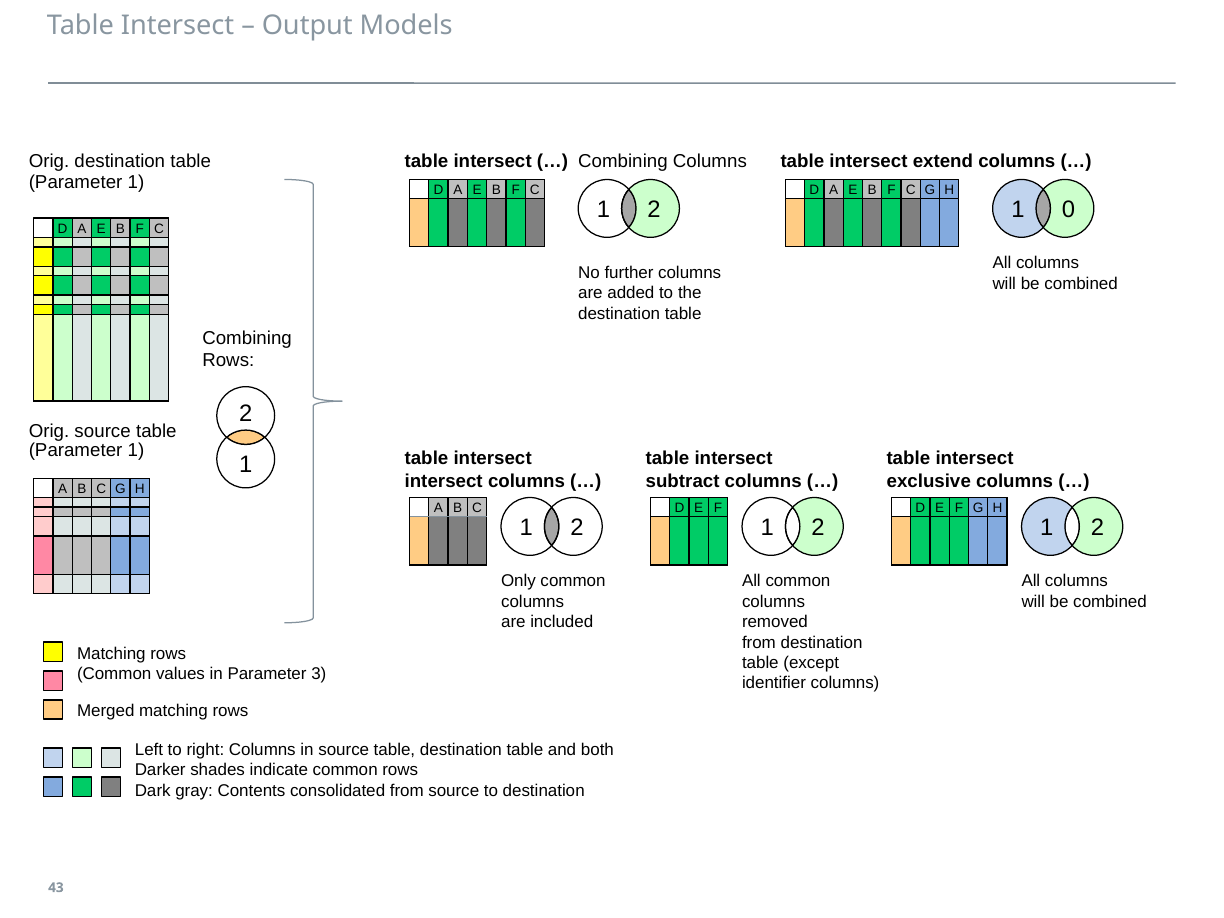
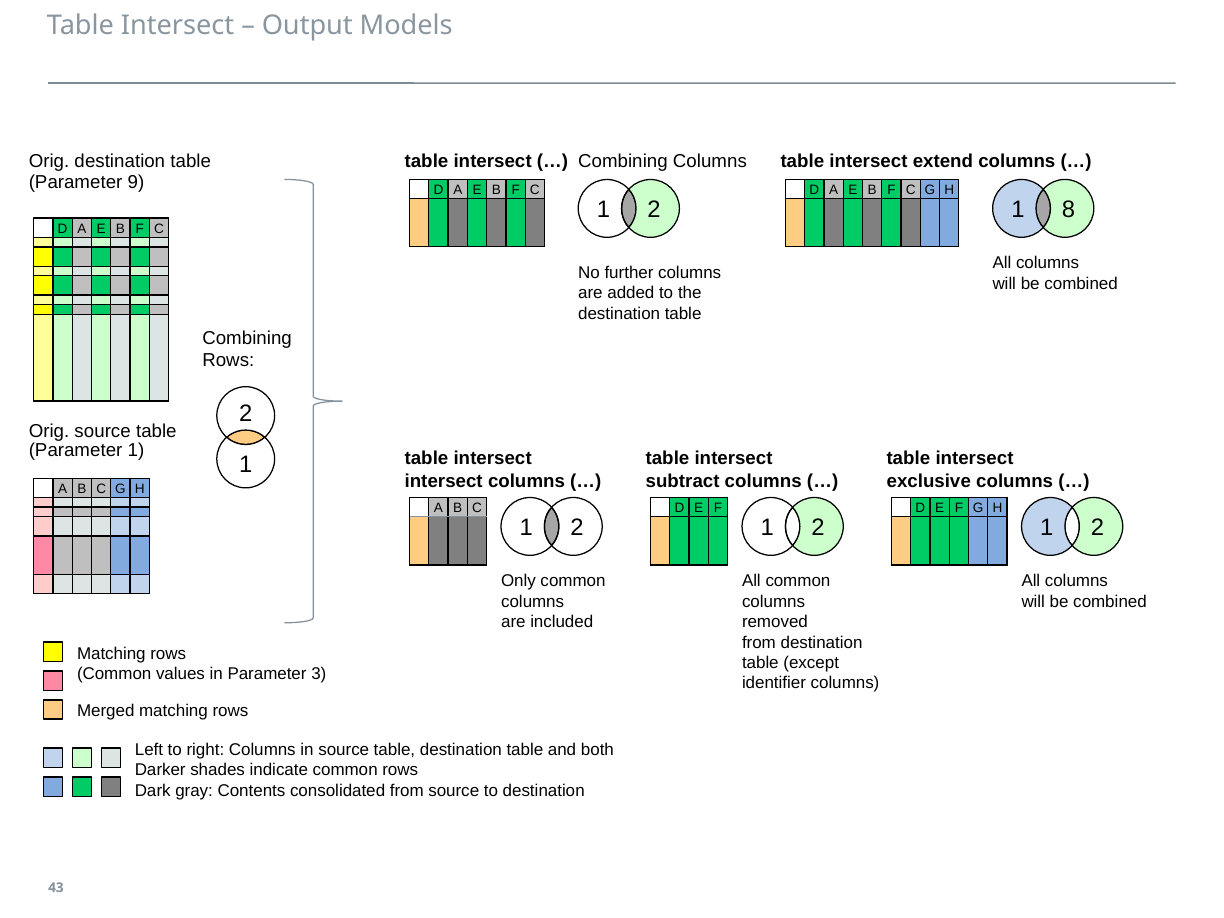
1: 1 -> 9 (136, 182)
0: 0 -> 8 (1069, 210)
